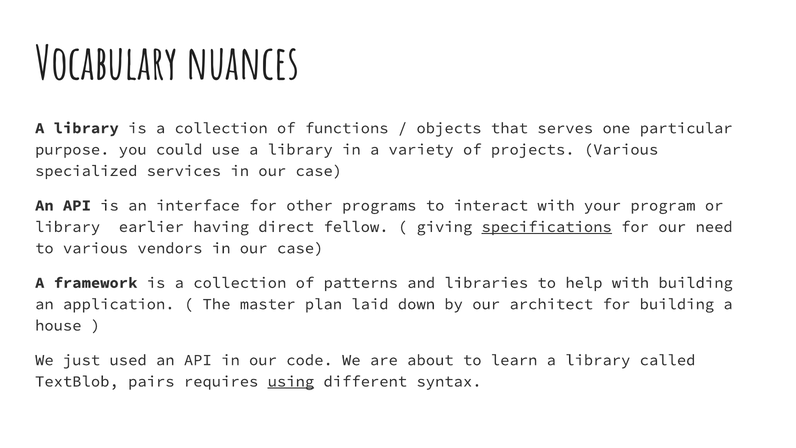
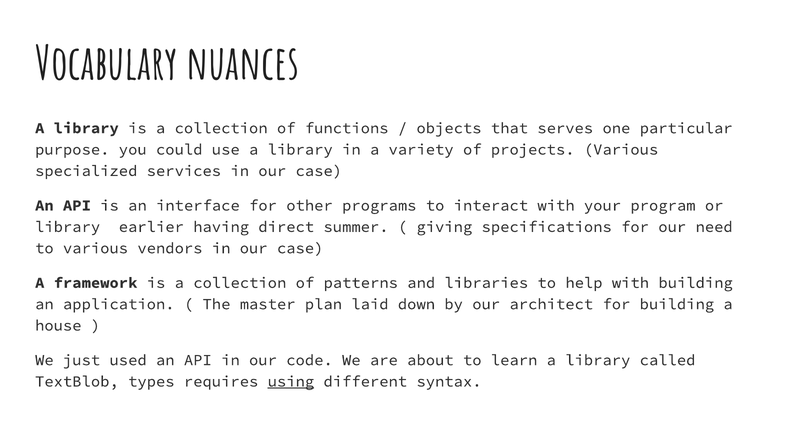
fellow: fellow -> summer (356, 227)
specifications underline: present -> none (547, 227)
pairs: pairs -> types (151, 381)
